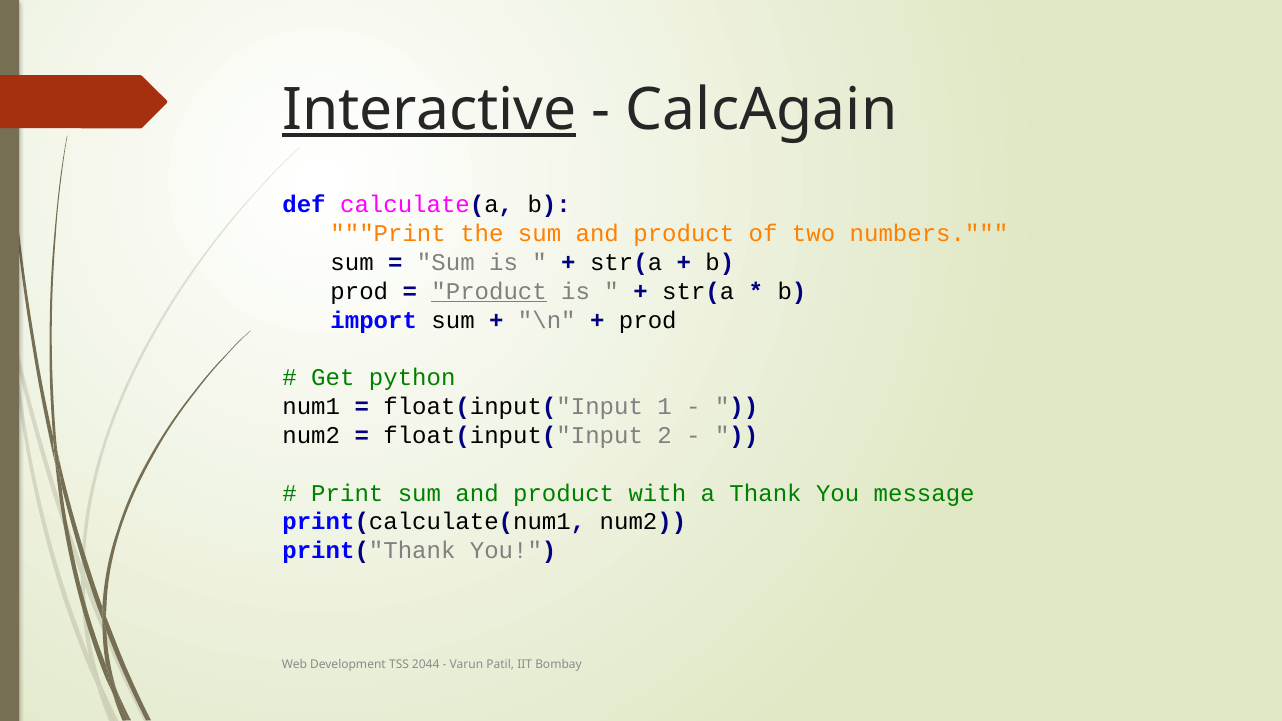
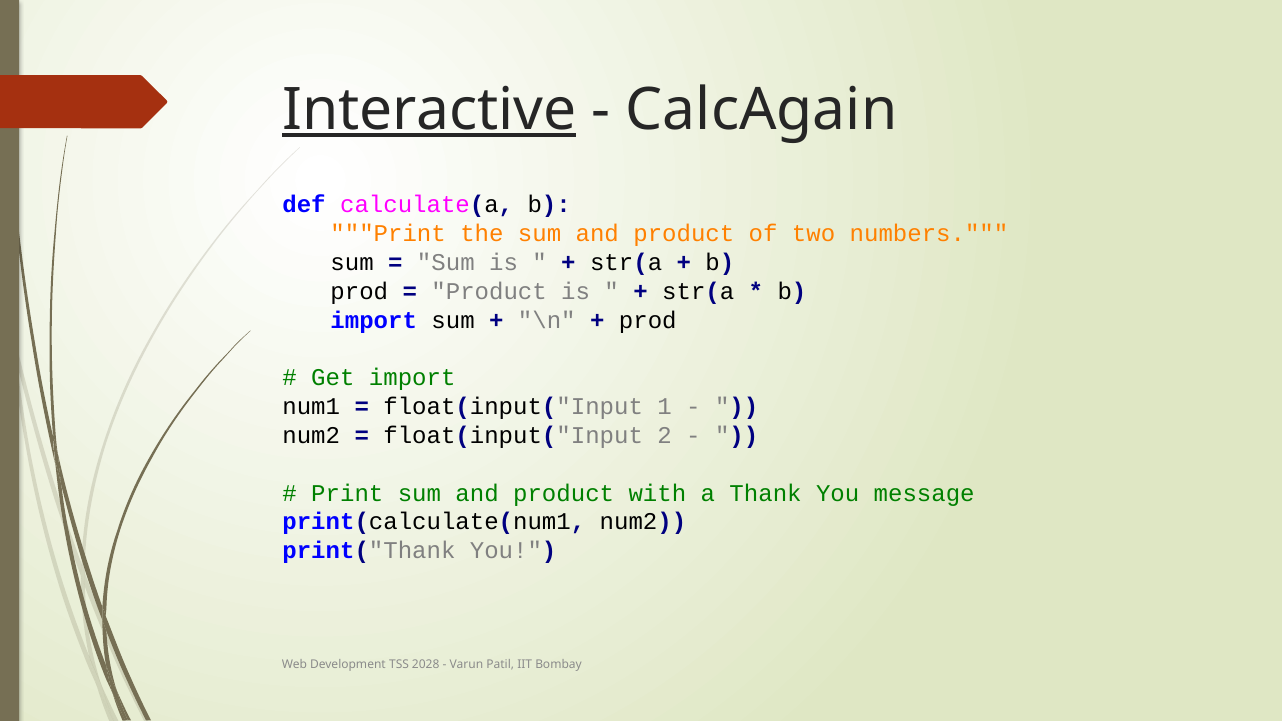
Product underline: present -> none (489, 291)
Get python: python -> import (412, 378)
2044: 2044 -> 2028 (426, 664)
